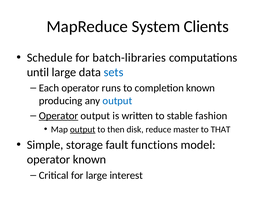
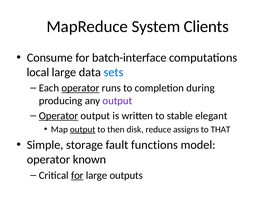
Schedule: Schedule -> Consume (50, 58)
batch-libraries: batch-libraries -> batch-interface (129, 58)
until: until -> local (38, 72)
operator underline: none -> present (80, 88)
completion known: known -> during (200, 88)
output colour: blue -> purple (117, 101)
fashion: fashion -> elegant (211, 116)
master: master -> assigns (186, 130)
for underline: none -> present (77, 176)
interest: interest -> outputs (126, 176)
